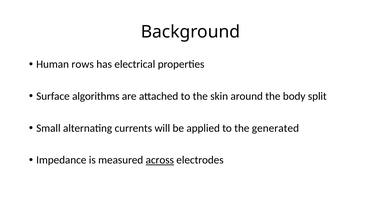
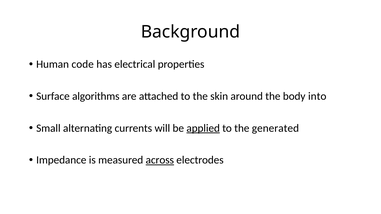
rows: rows -> code (83, 64)
split: split -> into (317, 96)
applied underline: none -> present (203, 128)
